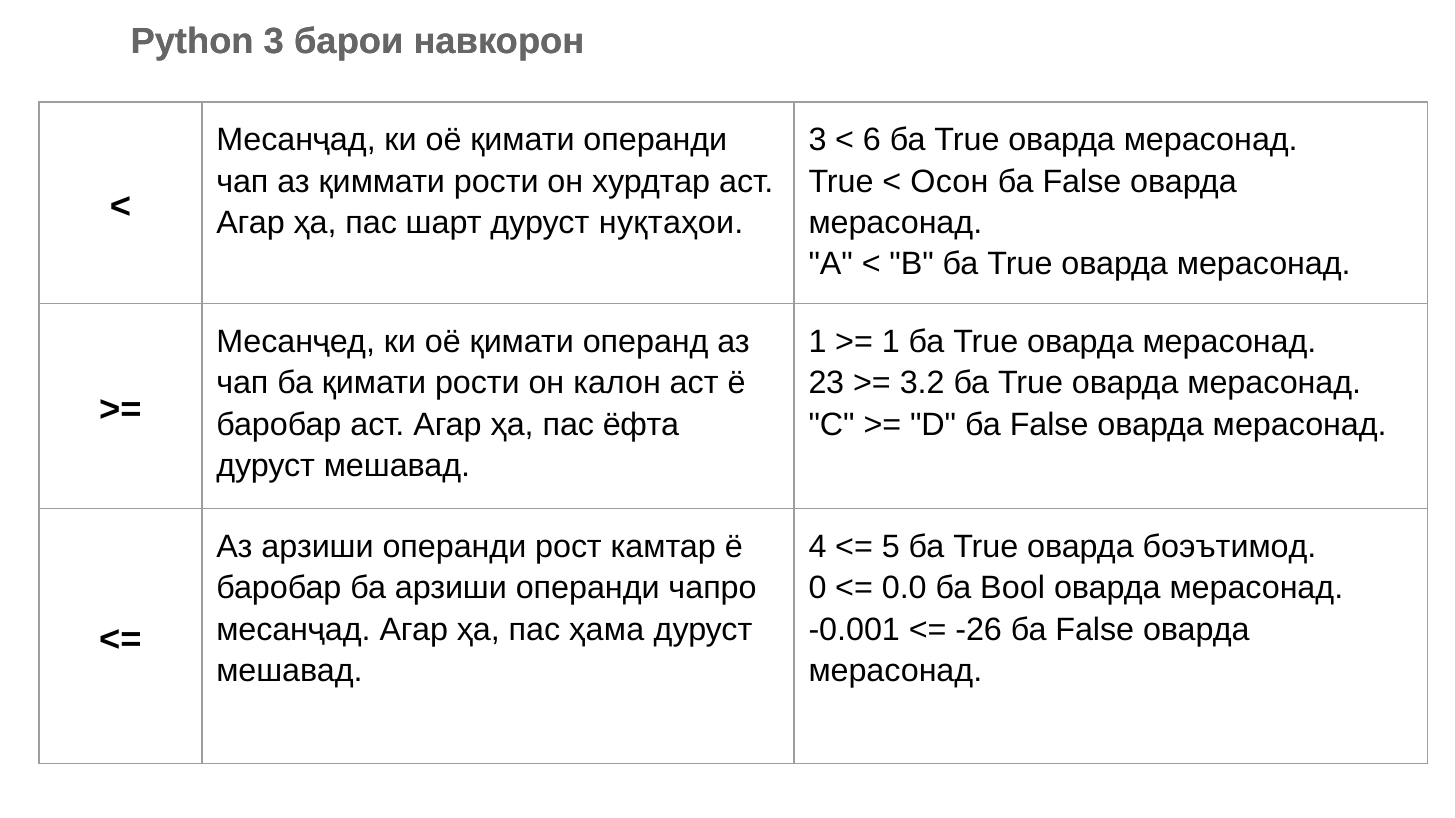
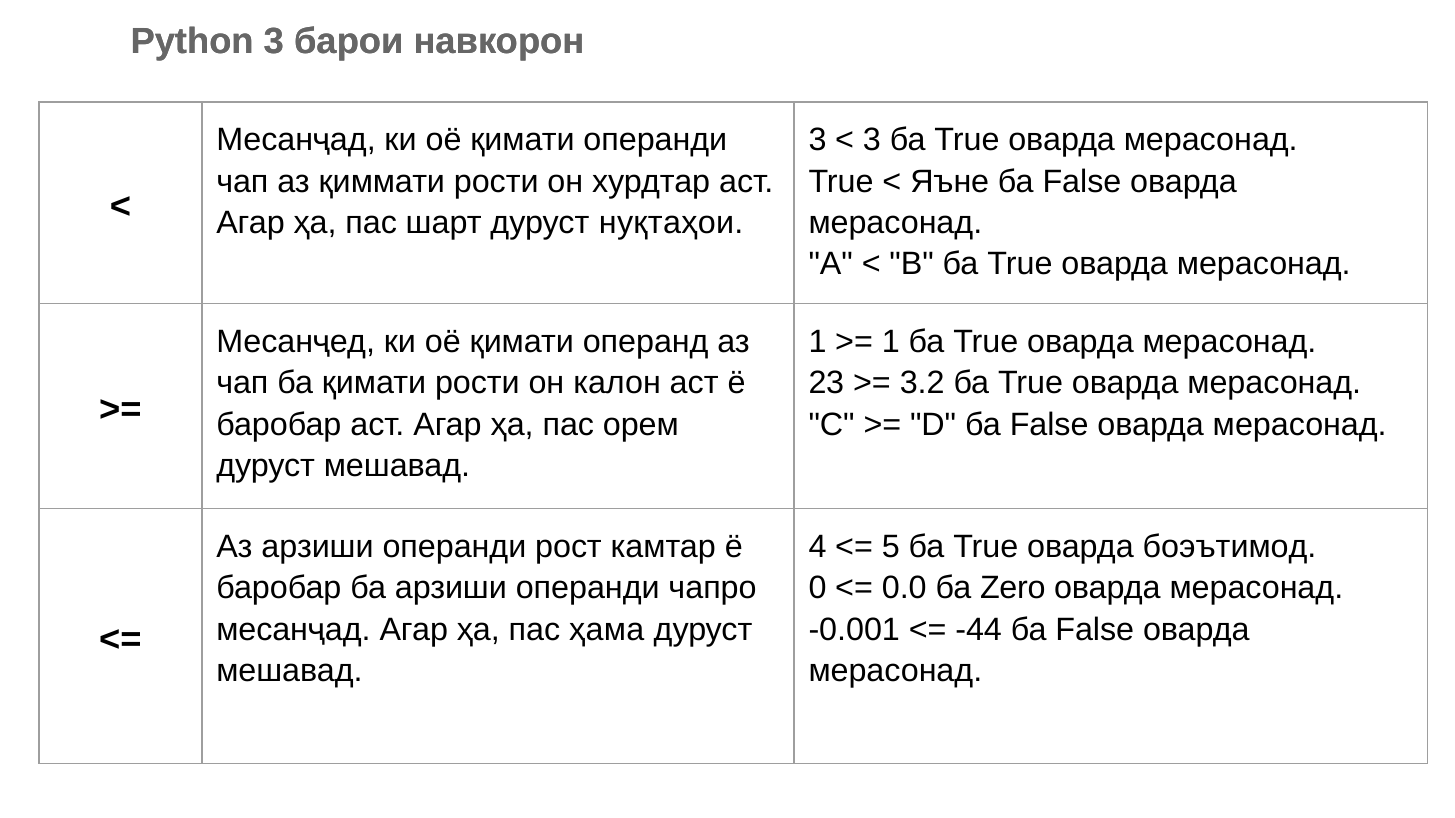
6: 6 -> 3 (872, 140)
Осон: Осон -> Яъне (950, 182)
ёфта: ёфта -> орем (641, 425)
Bool: Bool -> Zero (1013, 588)
-26: -26 -> -44 (979, 630)
